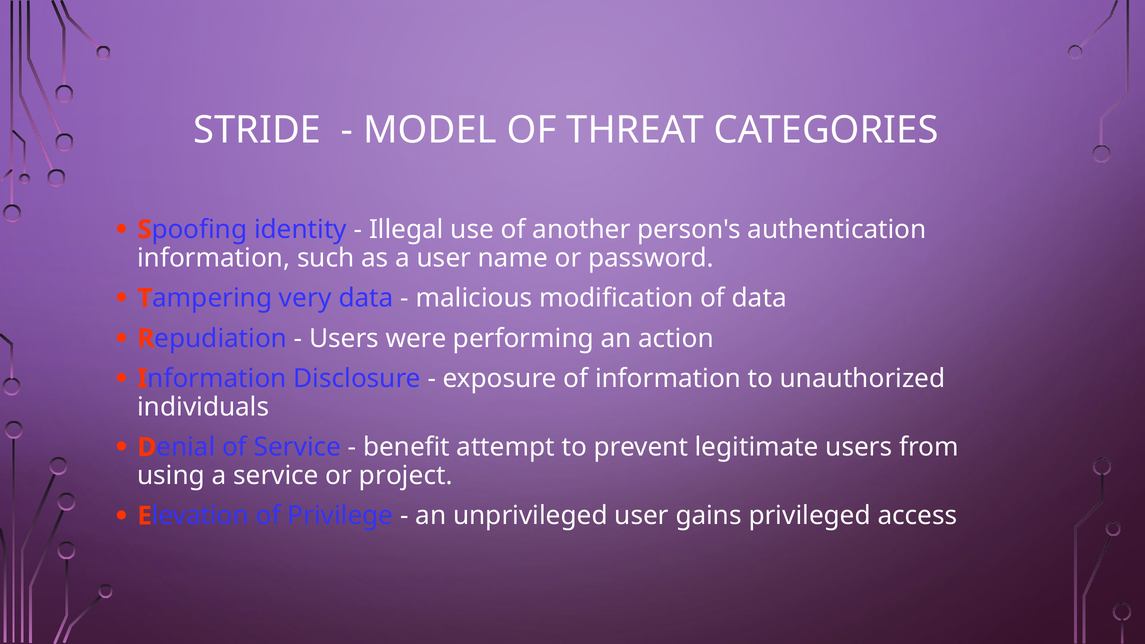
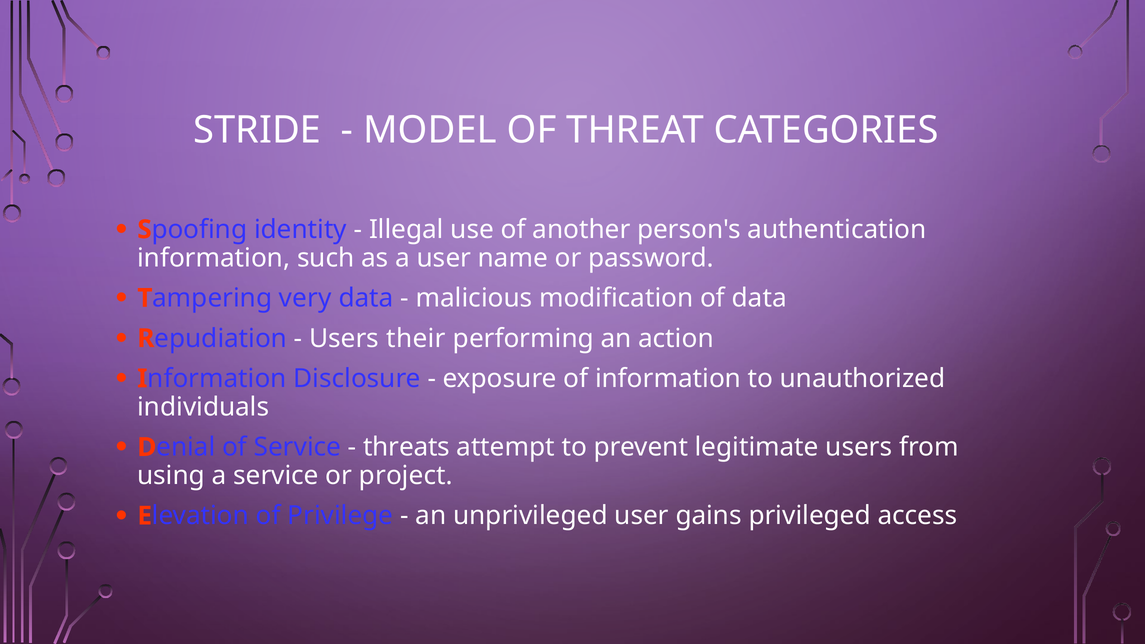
were: were -> their (416, 338)
benefit: benefit -> threats (407, 447)
